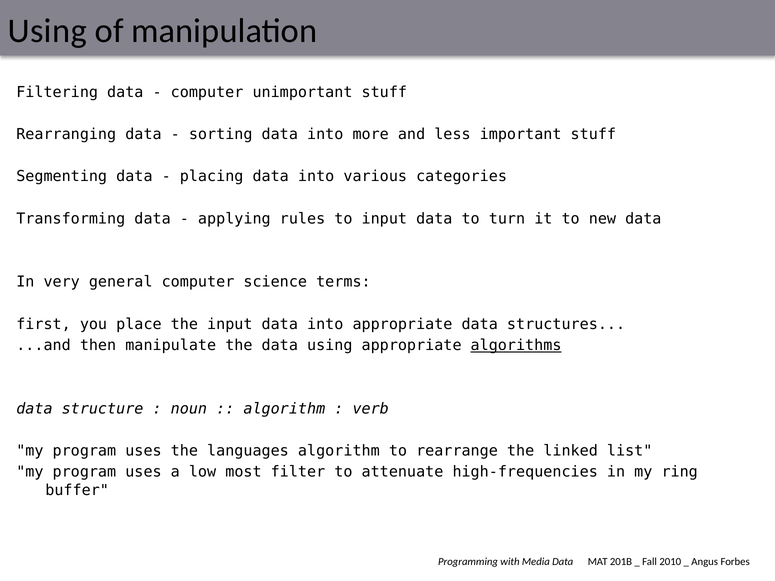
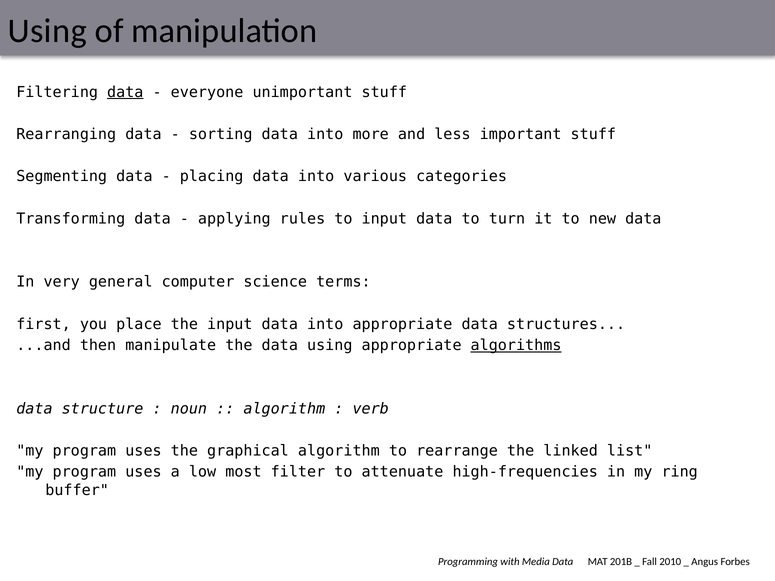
data underline: none -> present (125, 92)
computer: computer -> everyone (207, 92)
languages: languages -> graphical (248, 451)
